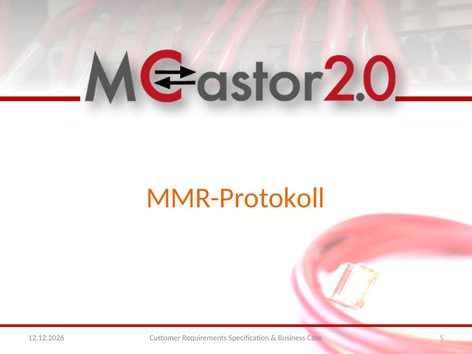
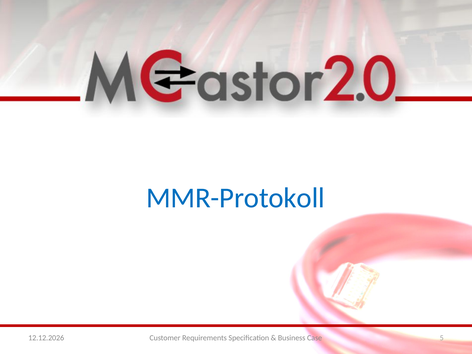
MMR-Protokoll colour: orange -> blue (235, 198)
